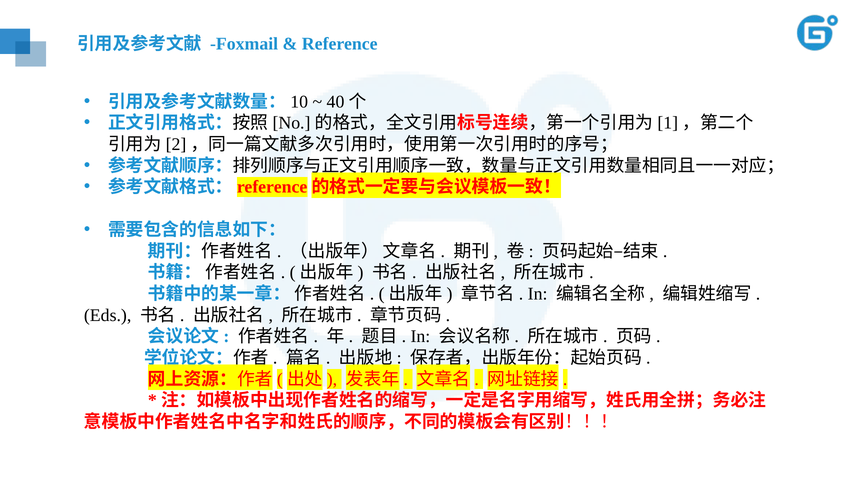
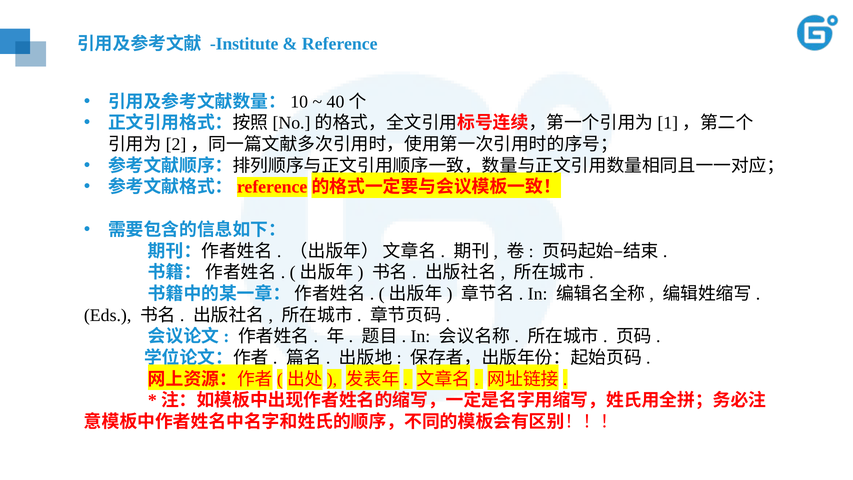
Foxmail: Foxmail -> Institute (244, 44)
